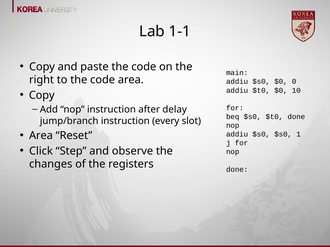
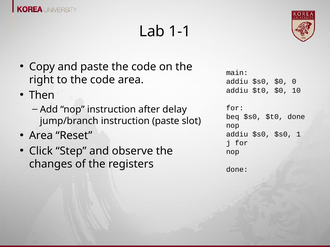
Copy: Copy -> Then (42, 95)
instruction every: every -> paste (166, 121)
